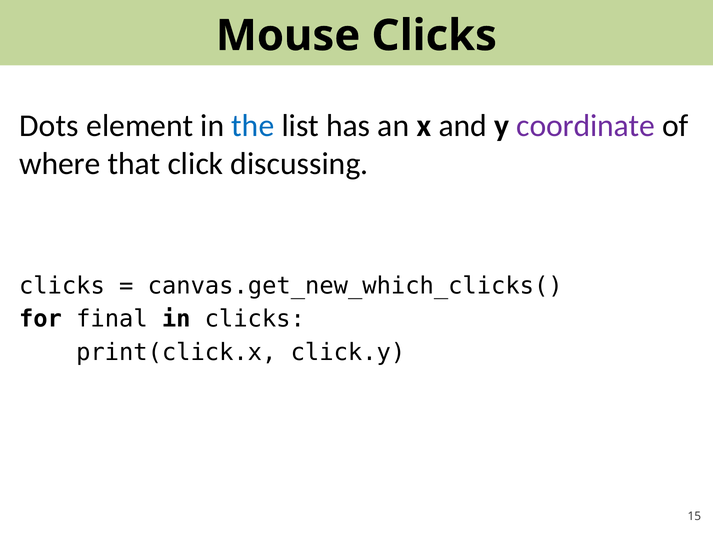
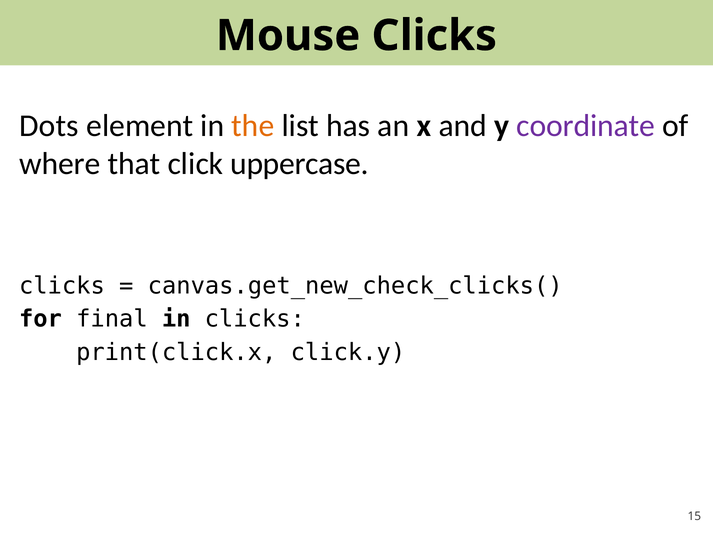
the colour: blue -> orange (253, 126)
discussing: discussing -> uppercase (300, 164)
canvas.get_new_which_clicks(: canvas.get_new_which_clicks( -> canvas.get_new_check_clicks( (355, 286)
